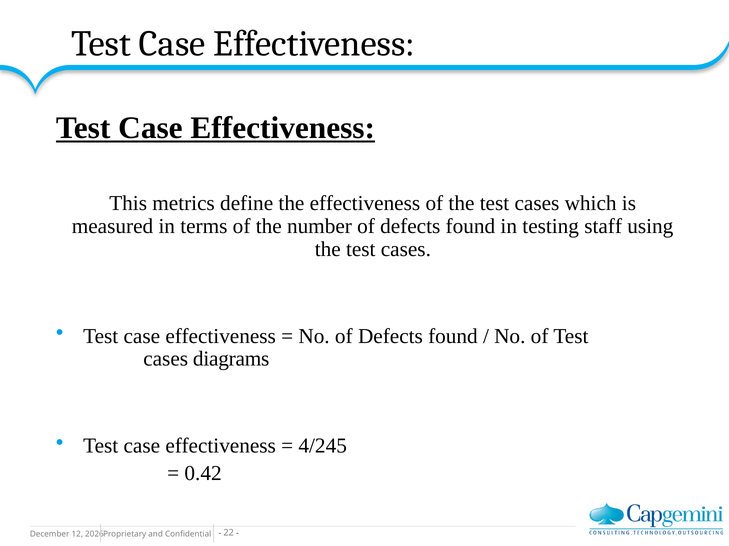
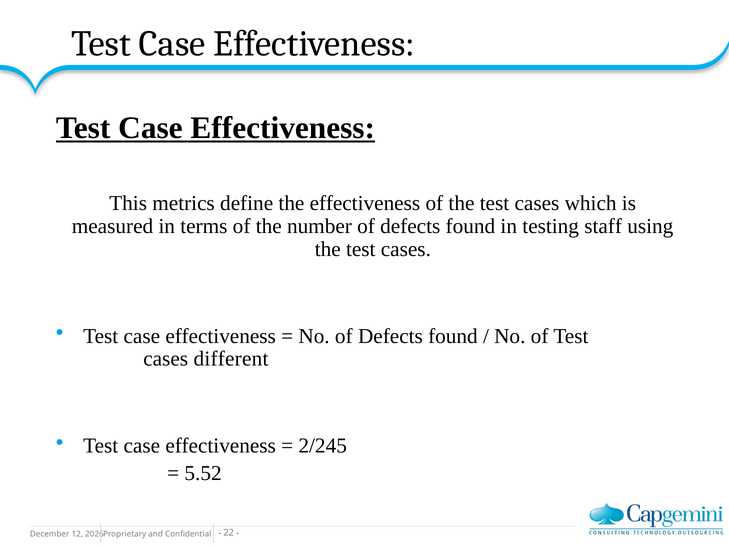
diagrams: diagrams -> different (231, 359)
4/245: 4/245 -> 2/245 (323, 447)
0.42: 0.42 -> 5.52 (203, 474)
